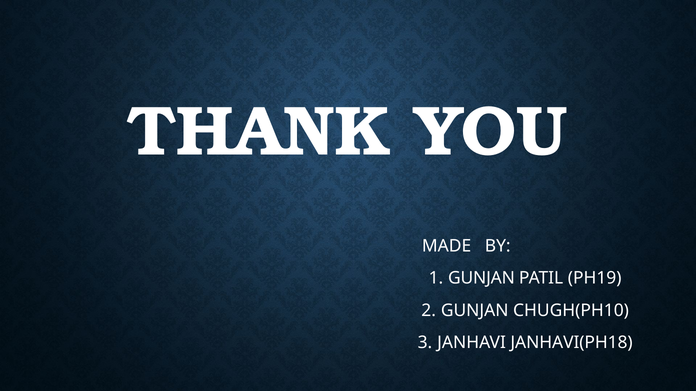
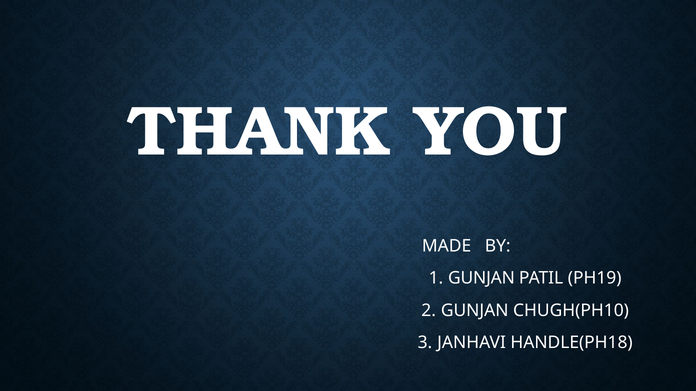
JANHAVI(PH18: JANHAVI(PH18 -> HANDLE(PH18 (572, 343)
